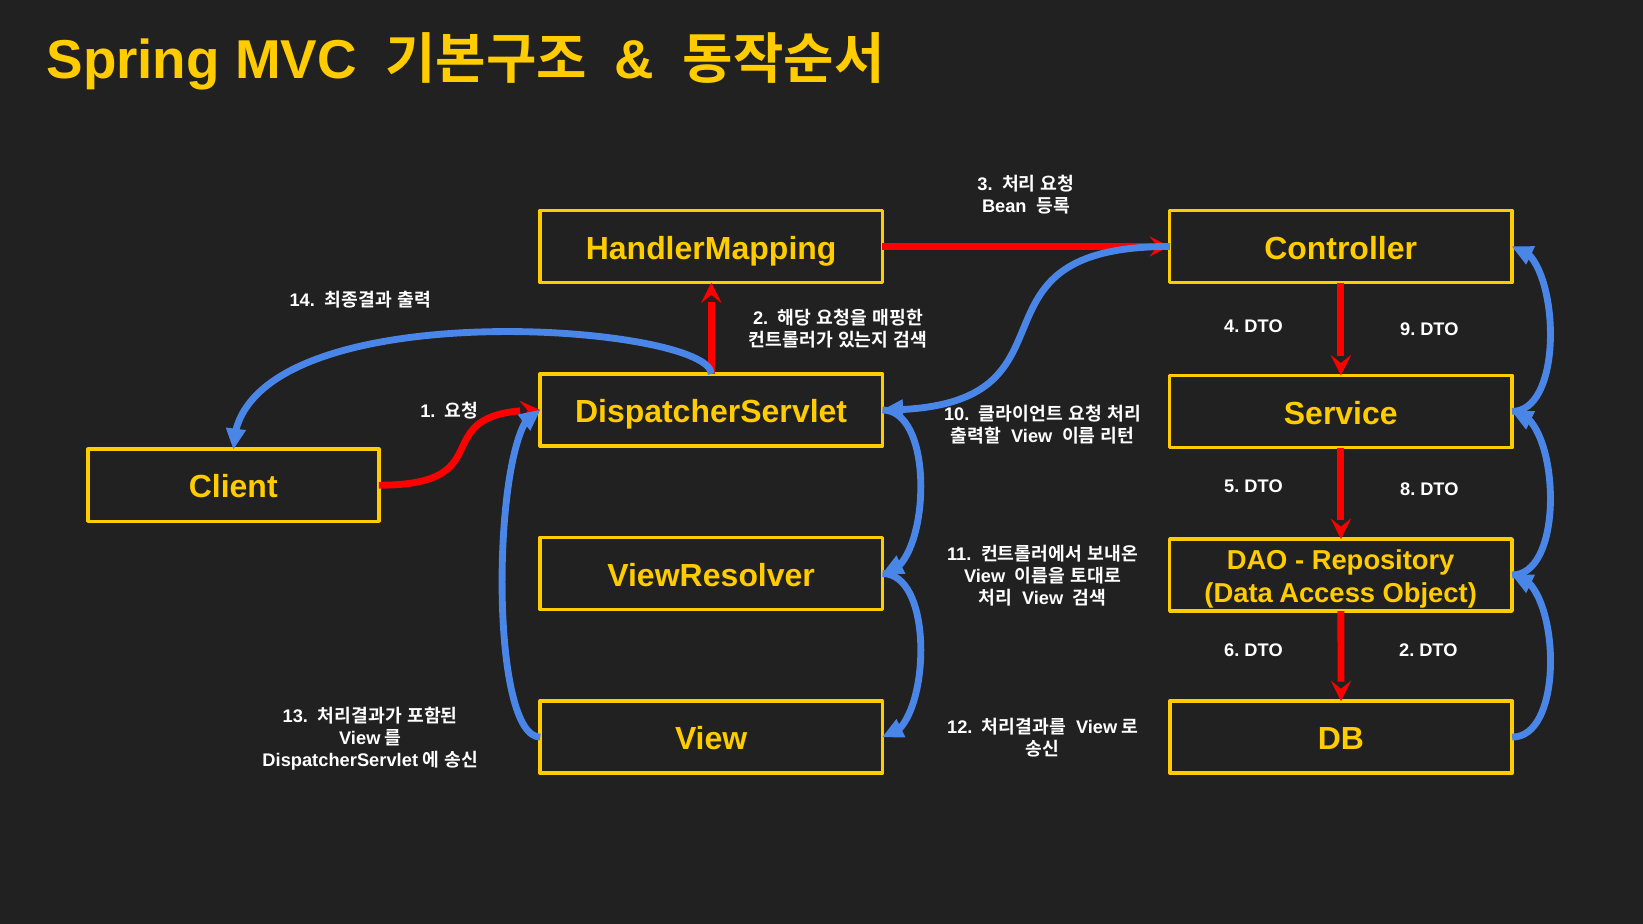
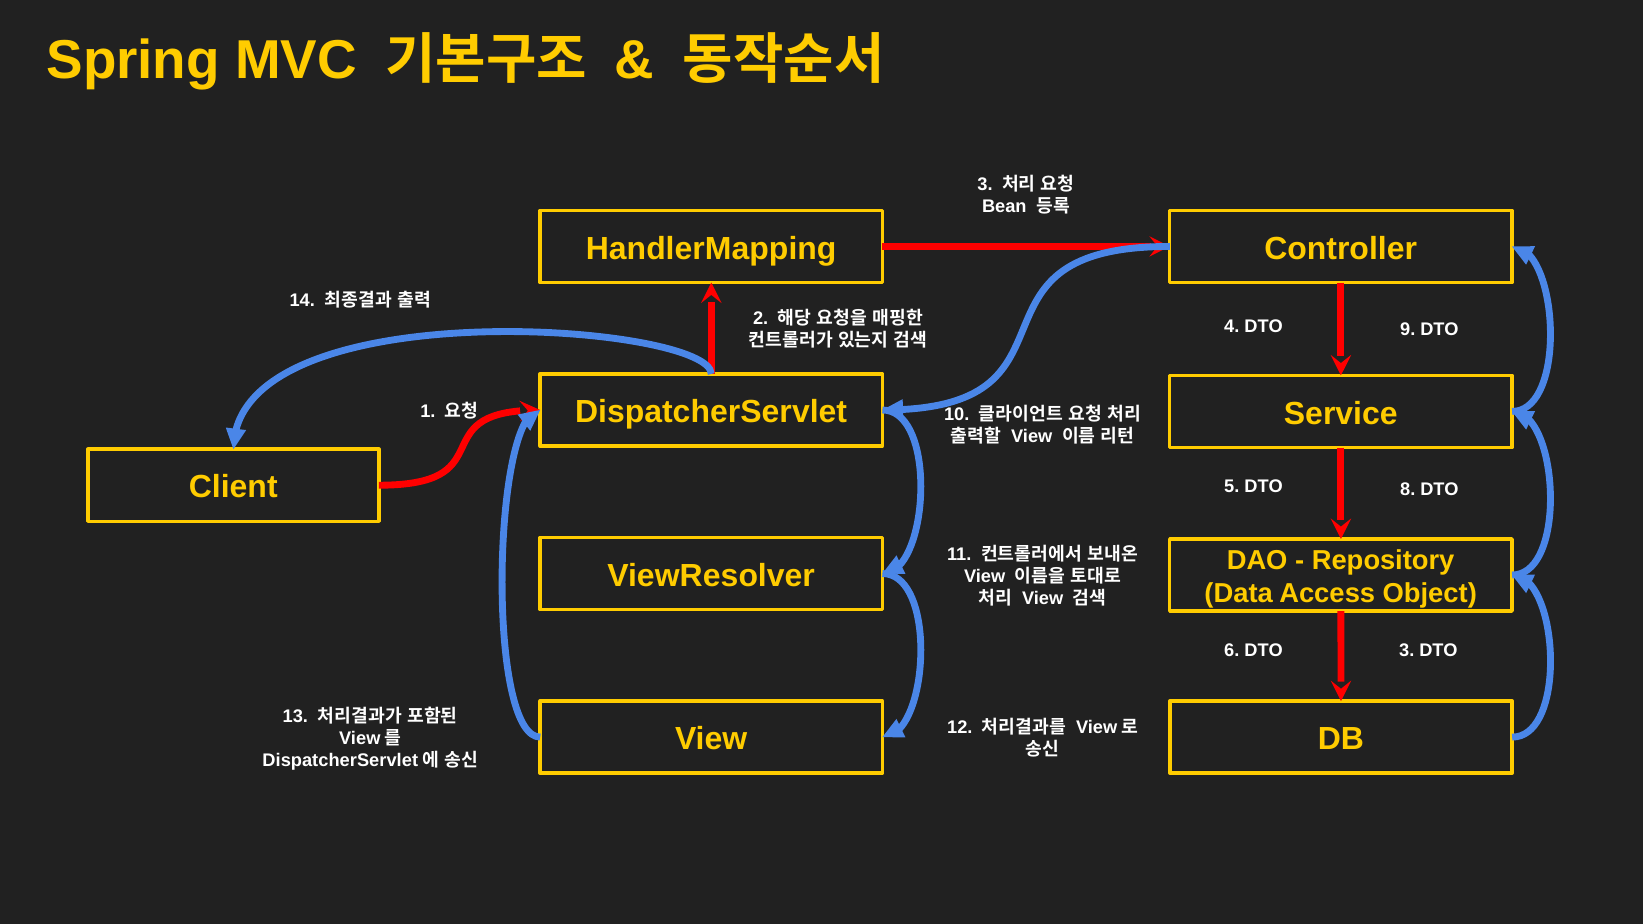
DTO 2: 2 -> 3 (1407, 650)
